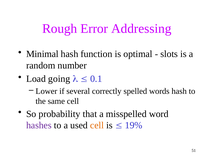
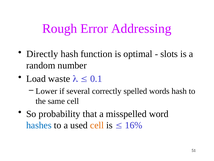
Minimal: Minimal -> Directly (42, 54)
going: going -> waste (59, 79)
hashes colour: purple -> blue (39, 125)
19%: 19% -> 16% (134, 125)
